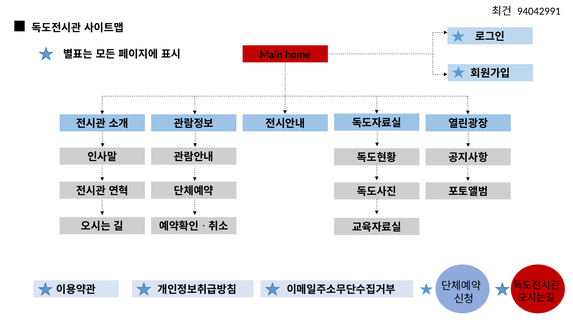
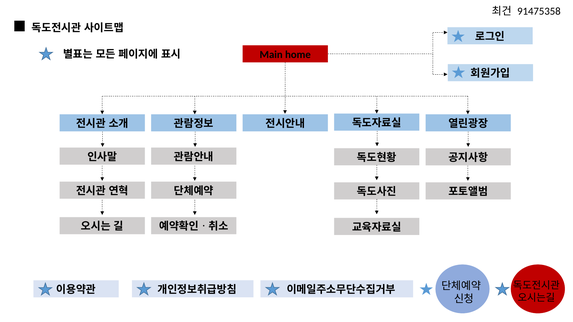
94042991: 94042991 -> 91475358 (539, 11)
